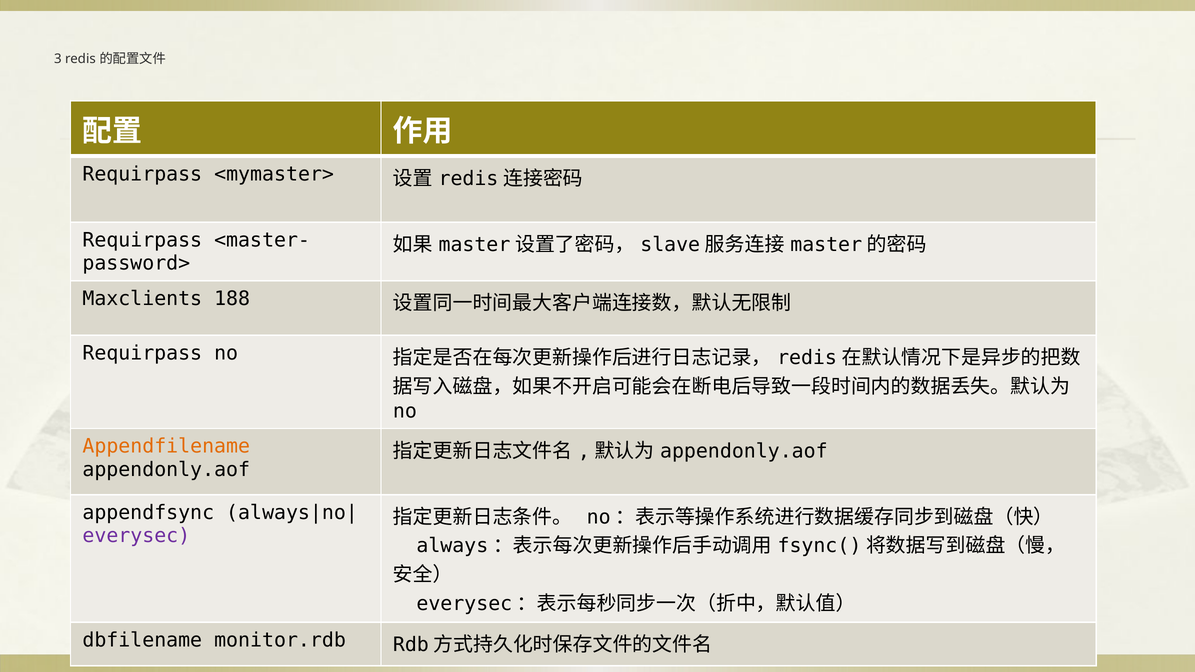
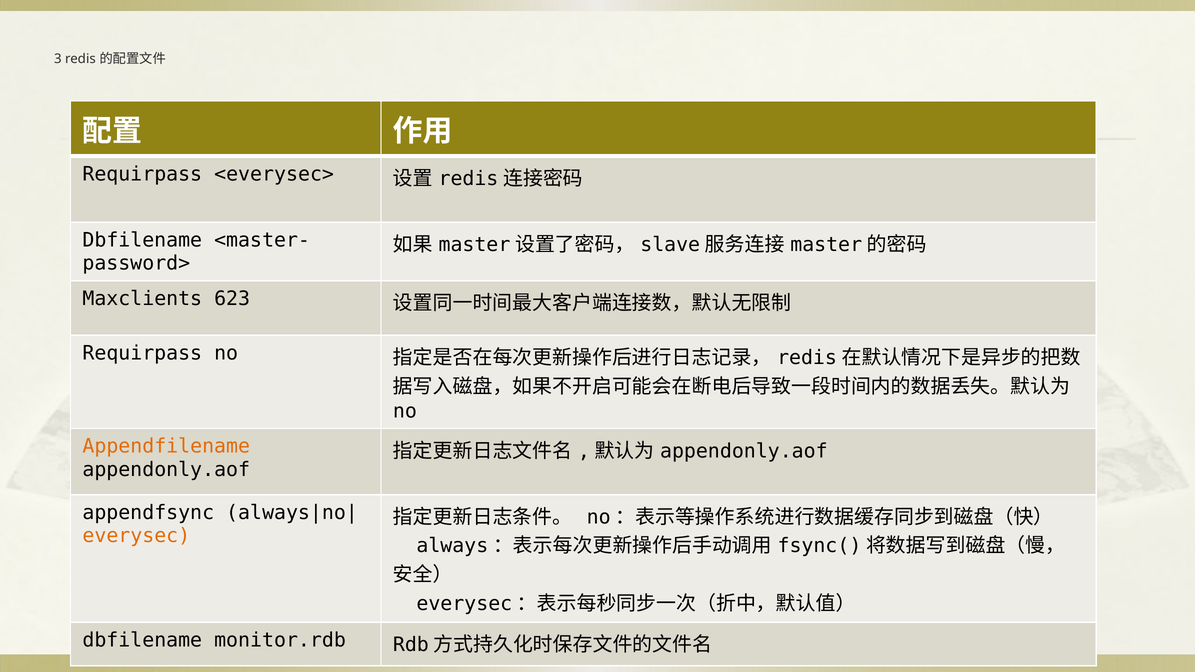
<mymaster>: <mymaster> -> <everysec> (274, 174)
Requirpass: Requirpass -> Dbfilename (142, 240)
188: 188 -> 623 (232, 299)
everysec colour: purple -> orange (136, 536)
